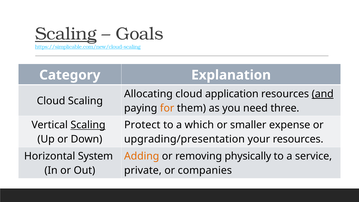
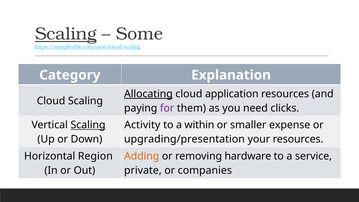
Goals: Goals -> Some (139, 34)
Allocating underline: none -> present (148, 94)
and underline: present -> none (323, 94)
for colour: orange -> purple (167, 108)
three: three -> clicks (285, 108)
Protect: Protect -> Activity (142, 125)
which: which -> within (199, 125)
System: System -> Region (95, 156)
physically: physically -> hardware (248, 156)
